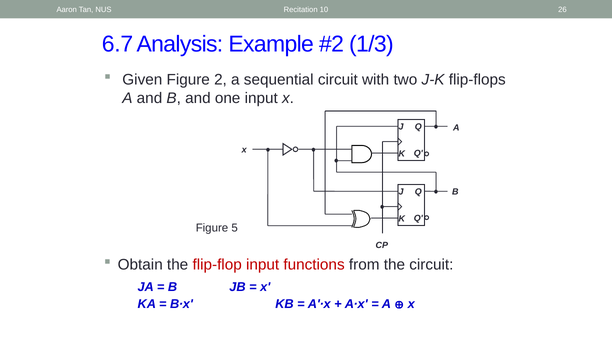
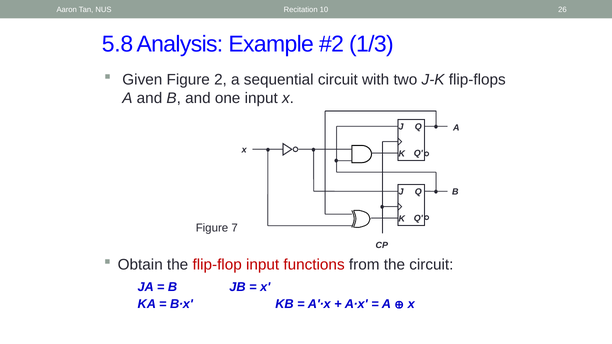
6.7: 6.7 -> 5.8 (118, 44)
5: 5 -> 7 (235, 228)
